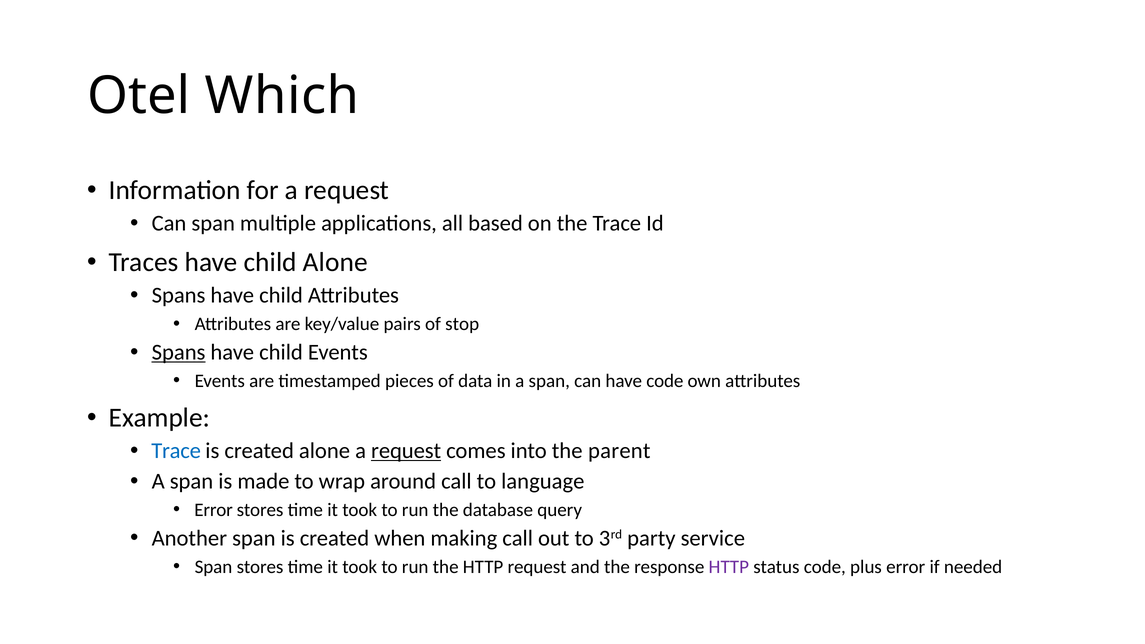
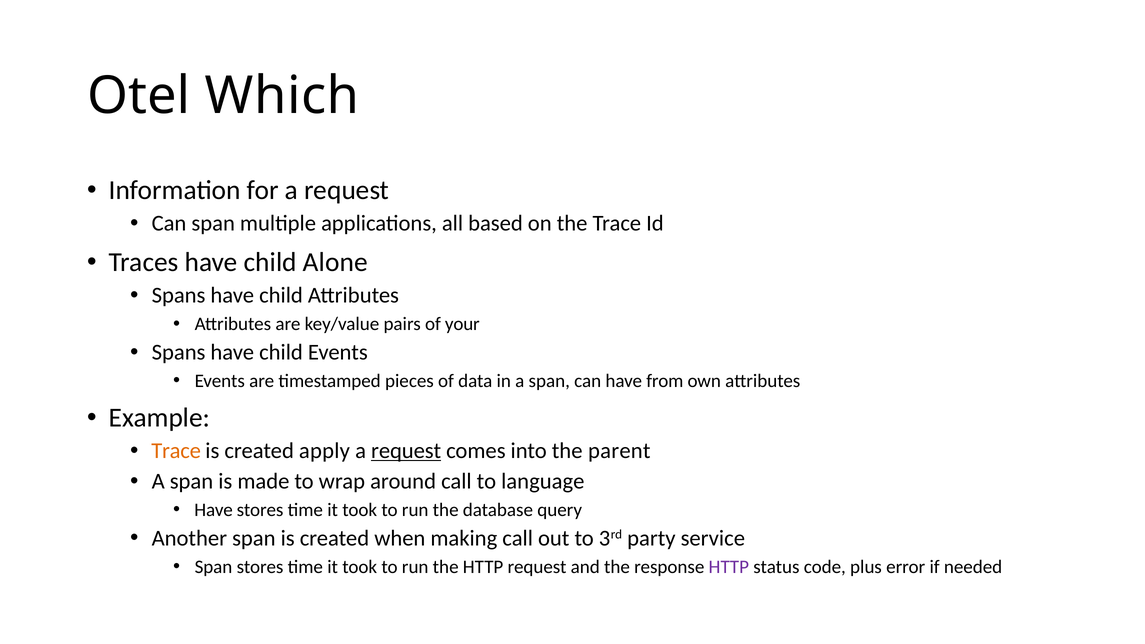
stop: stop -> your (462, 324)
Spans underline: present -> none (179, 352)
have code: code -> from (665, 381)
Trace colour: blue -> orange (176, 451)
created alone: alone -> apply (324, 451)
Error: Error -> Have (214, 510)
